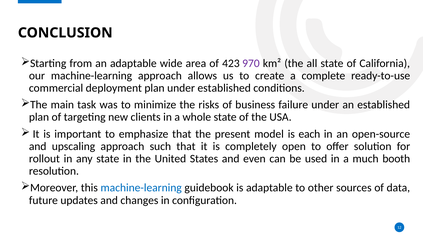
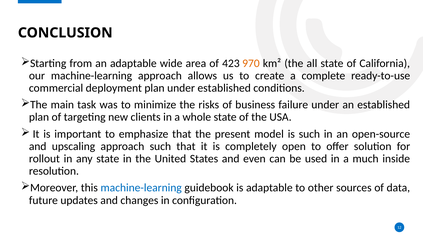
970 colour: purple -> orange (251, 63)
is each: each -> such (309, 134)
booth: booth -> inside (396, 159)
